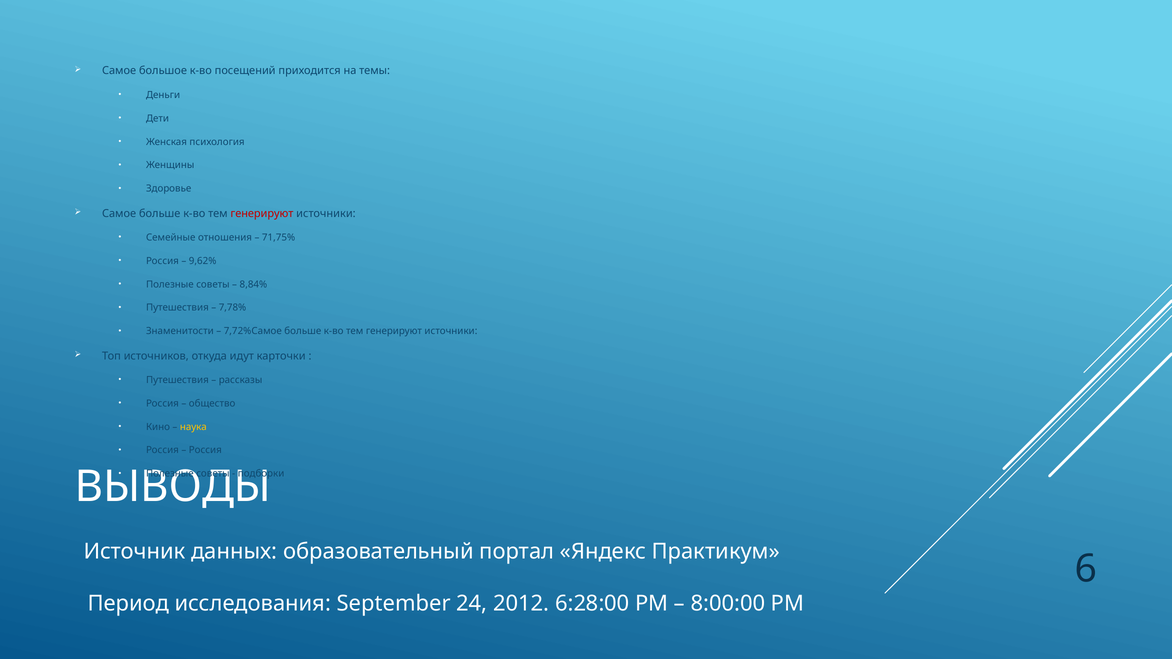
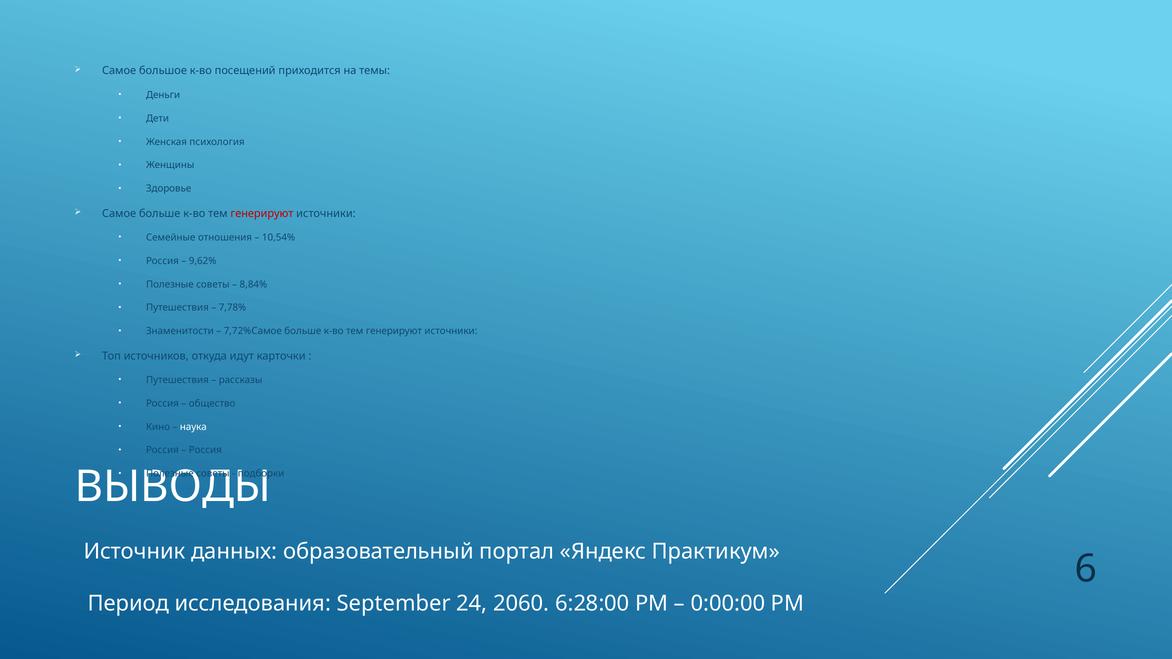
71,75%: 71,75% -> 10,54% (279, 238)
наука colour: yellow -> white (193, 427)
2012: 2012 -> 2060 (521, 604)
8:00:00: 8:00:00 -> 0:00:00 (728, 604)
